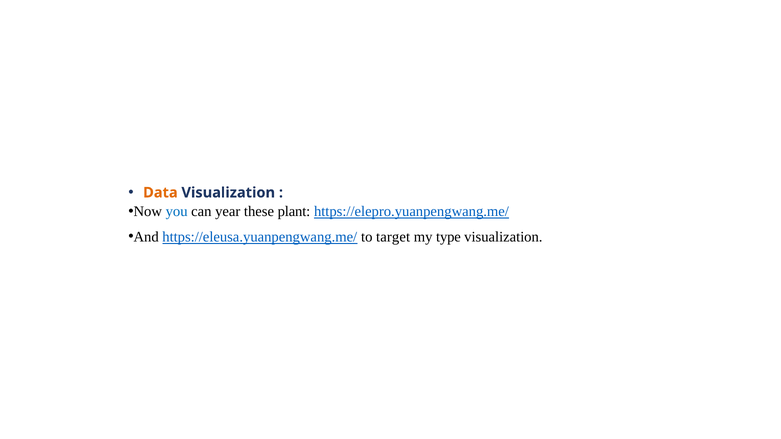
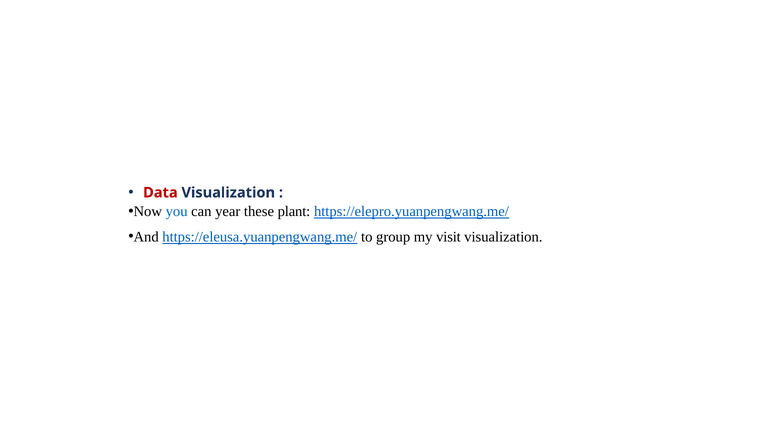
Data colour: orange -> red (160, 193)
target: target -> group (393, 237)
type: type -> visit (448, 237)
